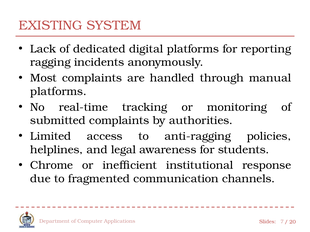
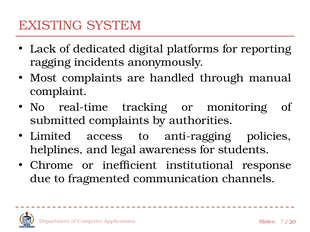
platforms: platforms -> complaint (59, 92)
